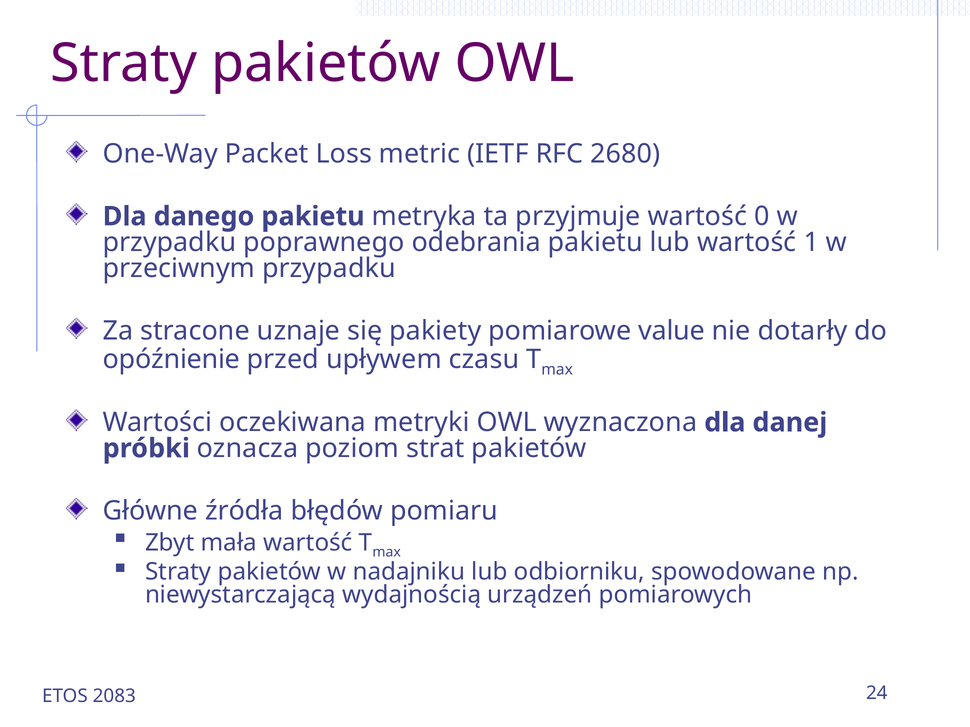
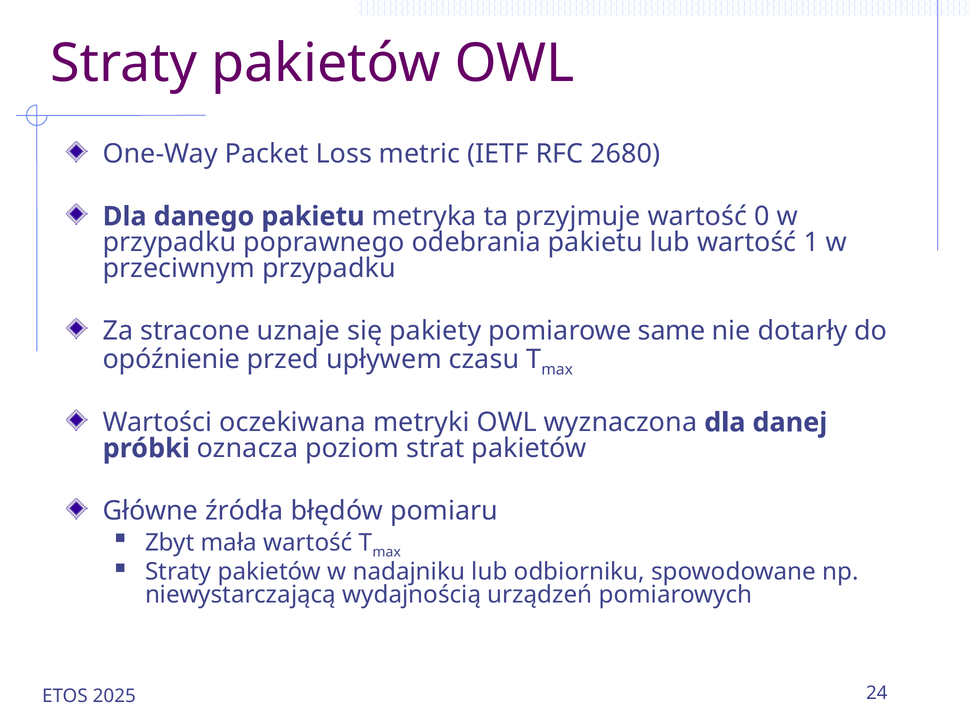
value: value -> same (672, 331)
2083: 2083 -> 2025 (114, 696)
